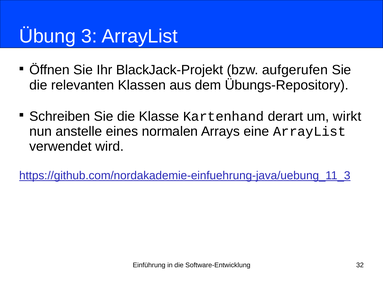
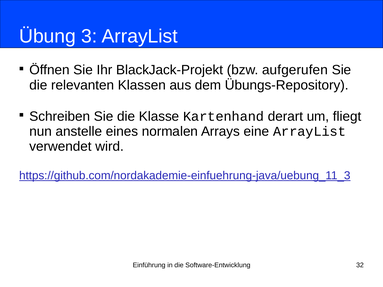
wirkt: wirkt -> fliegt (347, 116)
